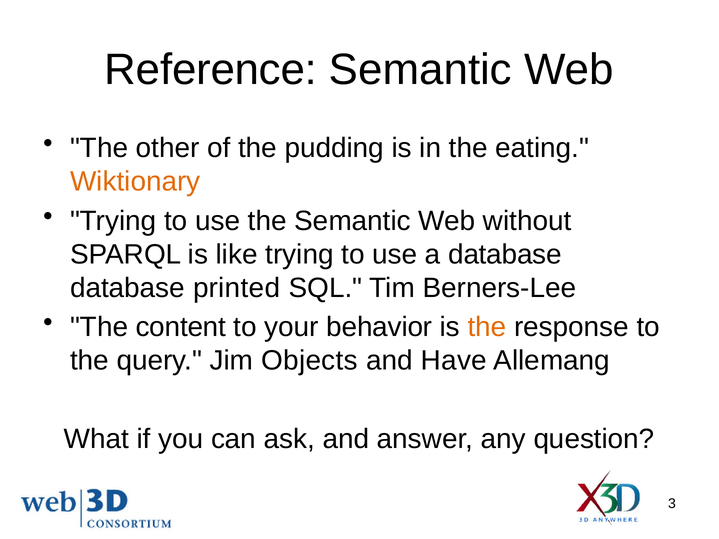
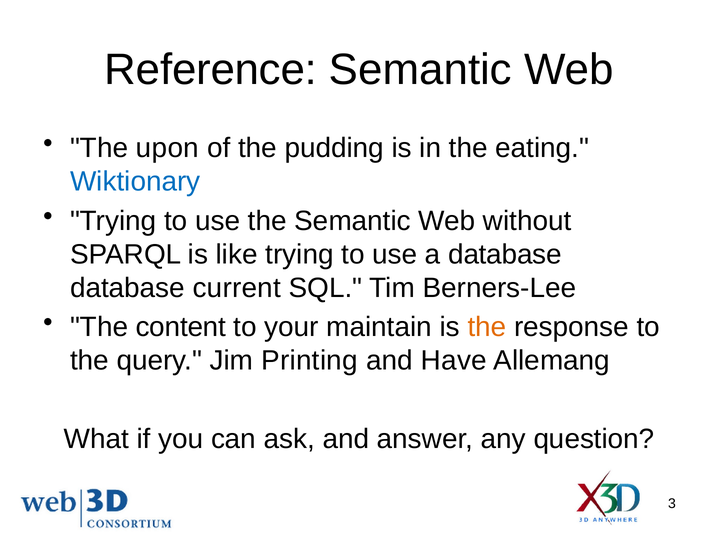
other: other -> upon (167, 148)
Wiktionary colour: orange -> blue (135, 182)
printed: printed -> current (237, 288)
behavior: behavior -> maintain (379, 327)
Objects: Objects -> Printing (310, 361)
